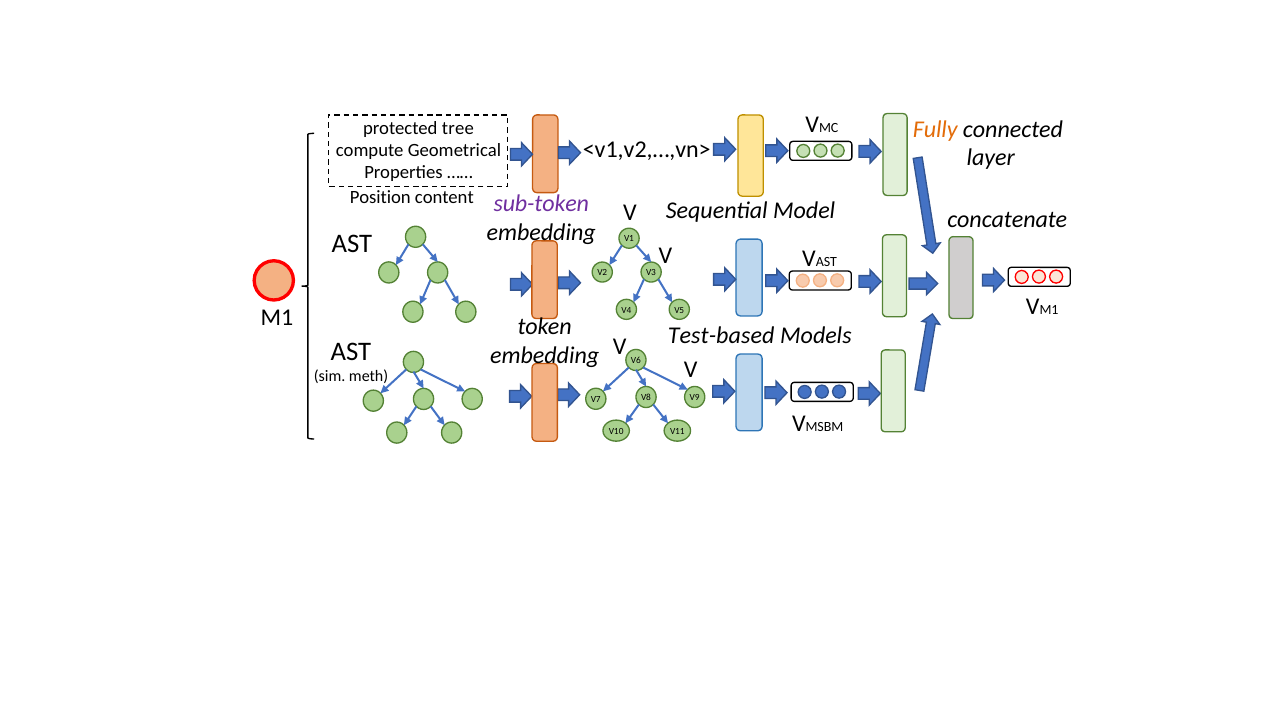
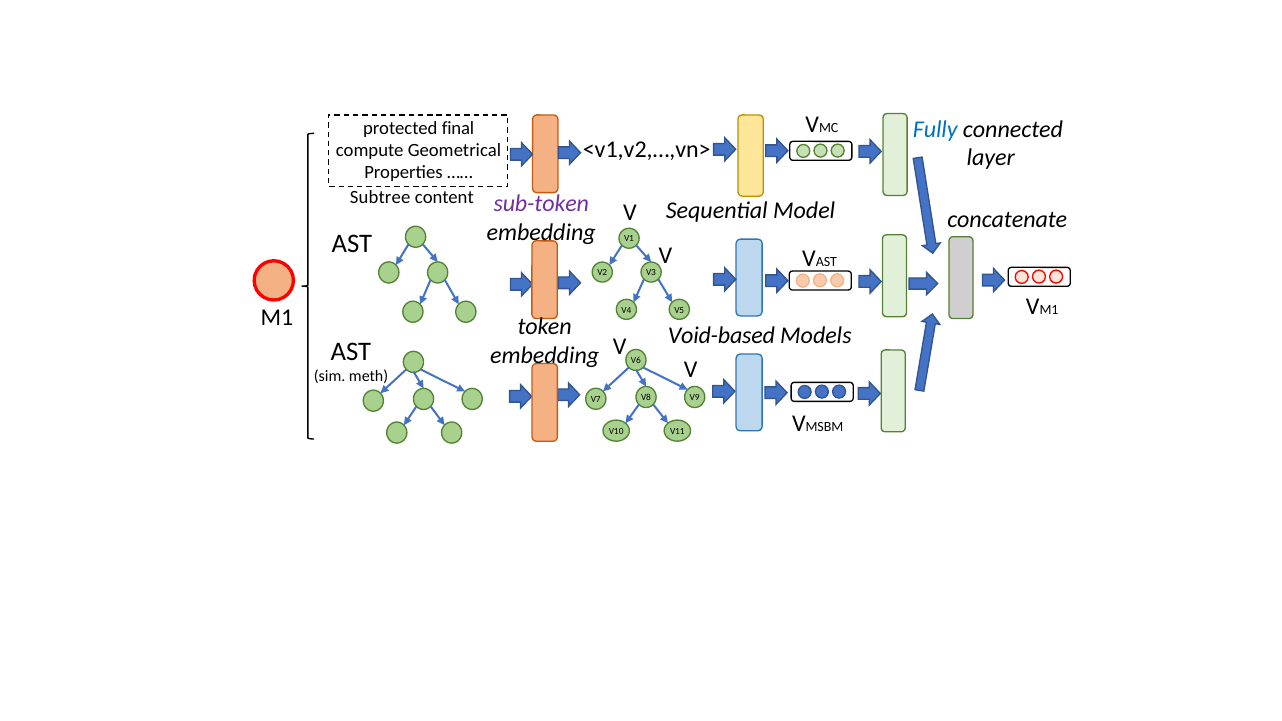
Fully colour: orange -> blue (935, 129)
tree: tree -> final (458, 128)
Position: Position -> Subtree (380, 197)
Test-based: Test-based -> Void-based (721, 336)
